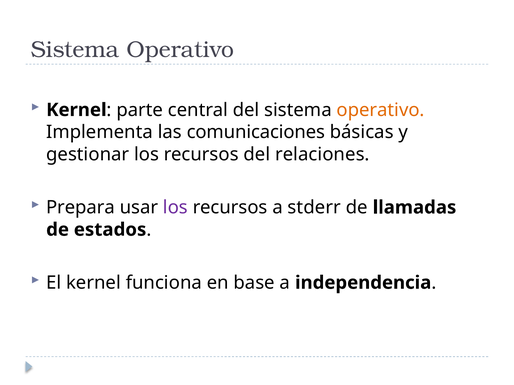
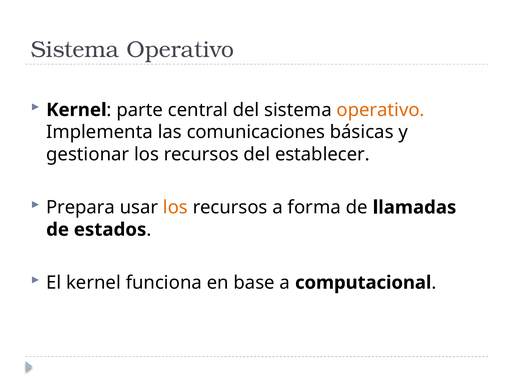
relaciones: relaciones -> establecer (322, 155)
los colour: purple -> orange (175, 208)
stderr: stderr -> forma (314, 208)
independencia: independencia -> computacional (363, 283)
